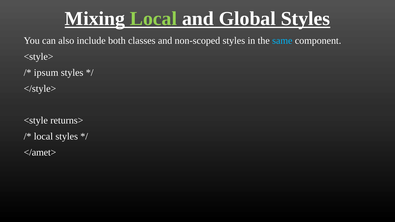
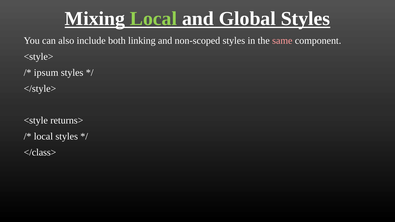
classes: classes -> linking (142, 41)
same colour: light blue -> pink (282, 41)
</amet>: </amet> -> </class> (40, 152)
